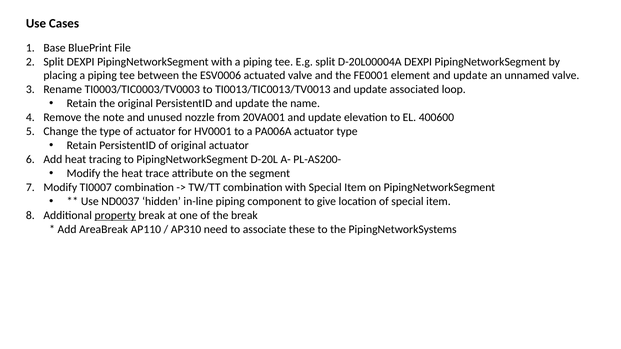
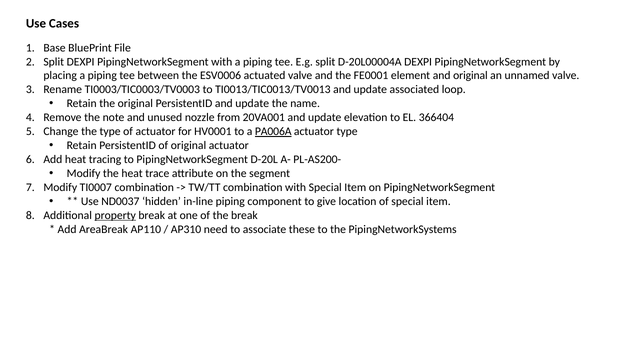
element and update: update -> original (470, 76)
400600: 400600 -> 366404 (436, 118)
PA006A underline: none -> present (273, 132)
